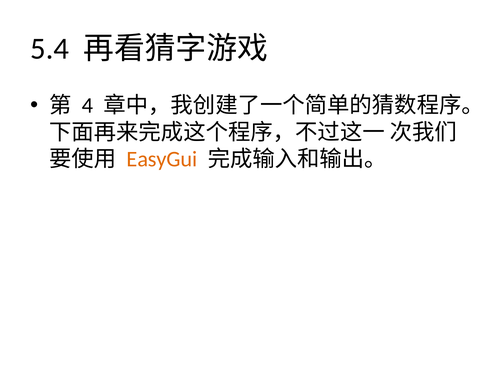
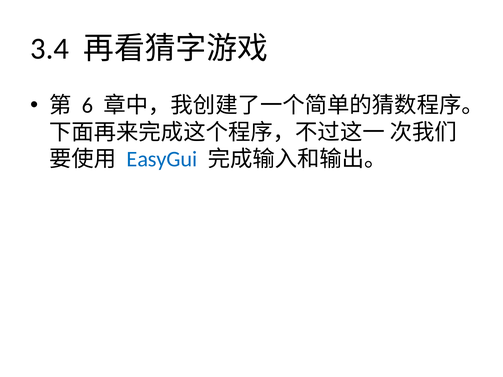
5.4: 5.4 -> 3.4 (50, 49)
4: 4 -> 6 (87, 106)
EasyGui colour: orange -> blue (162, 159)
